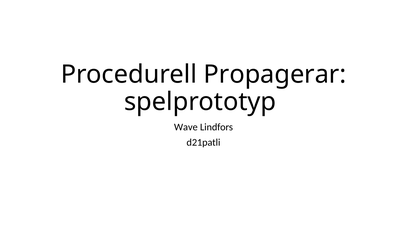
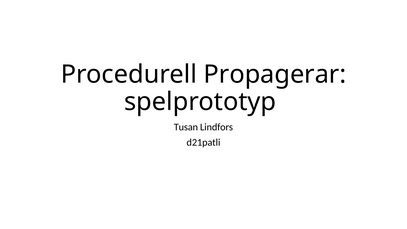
Wave: Wave -> Tusan (186, 127)
